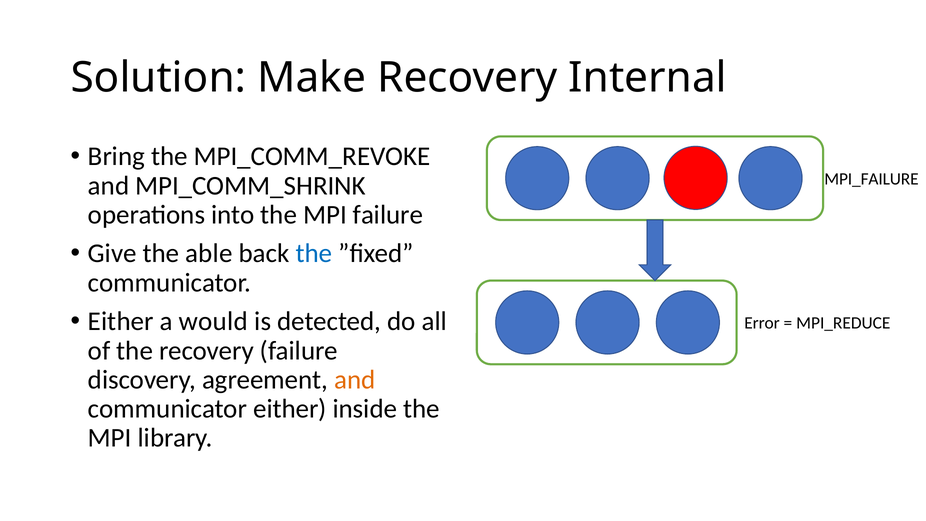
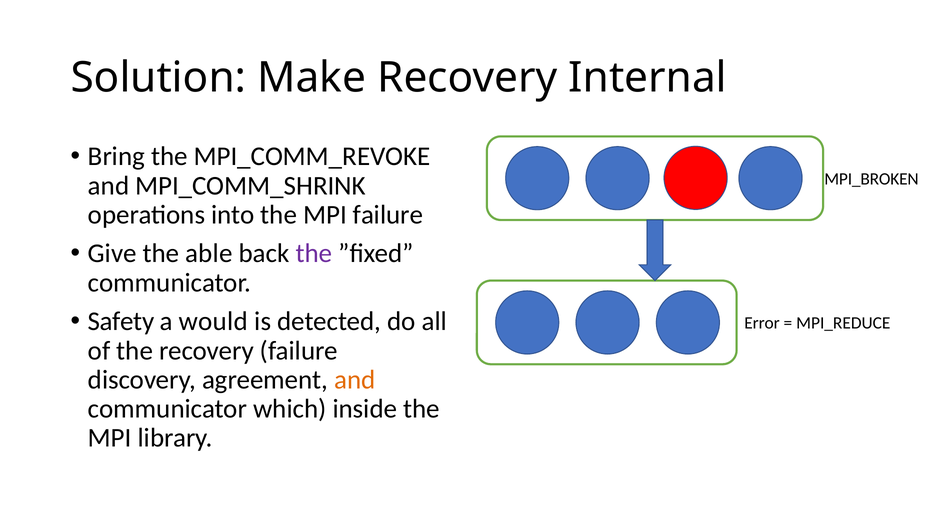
MPI_FAILURE: MPI_FAILURE -> MPI_BROKEN (871, 179)
the colour: blue -> purple (314, 254)
Either: Either -> Safety (121, 321)
communicator either: either -> which (290, 409)
